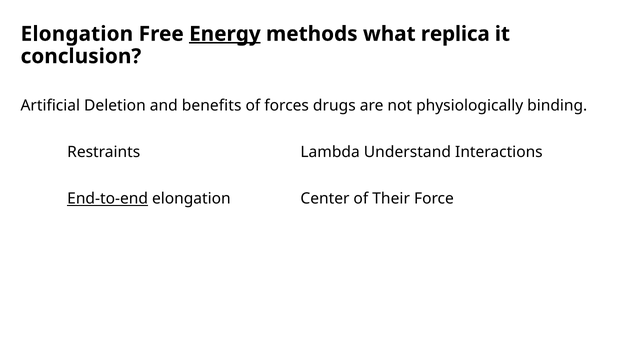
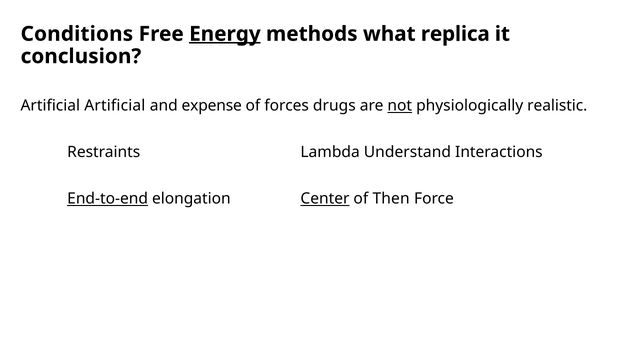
Elongation: Elongation -> Conditions (77, 34)
Artificial Deletion: Deletion -> Artificial (115, 106)
benefits: benefits -> expense (212, 106)
not underline: none -> present (400, 106)
binding: binding -> realistic (557, 106)
Center underline: none -> present (325, 199)
Their: Their -> Then (391, 199)
